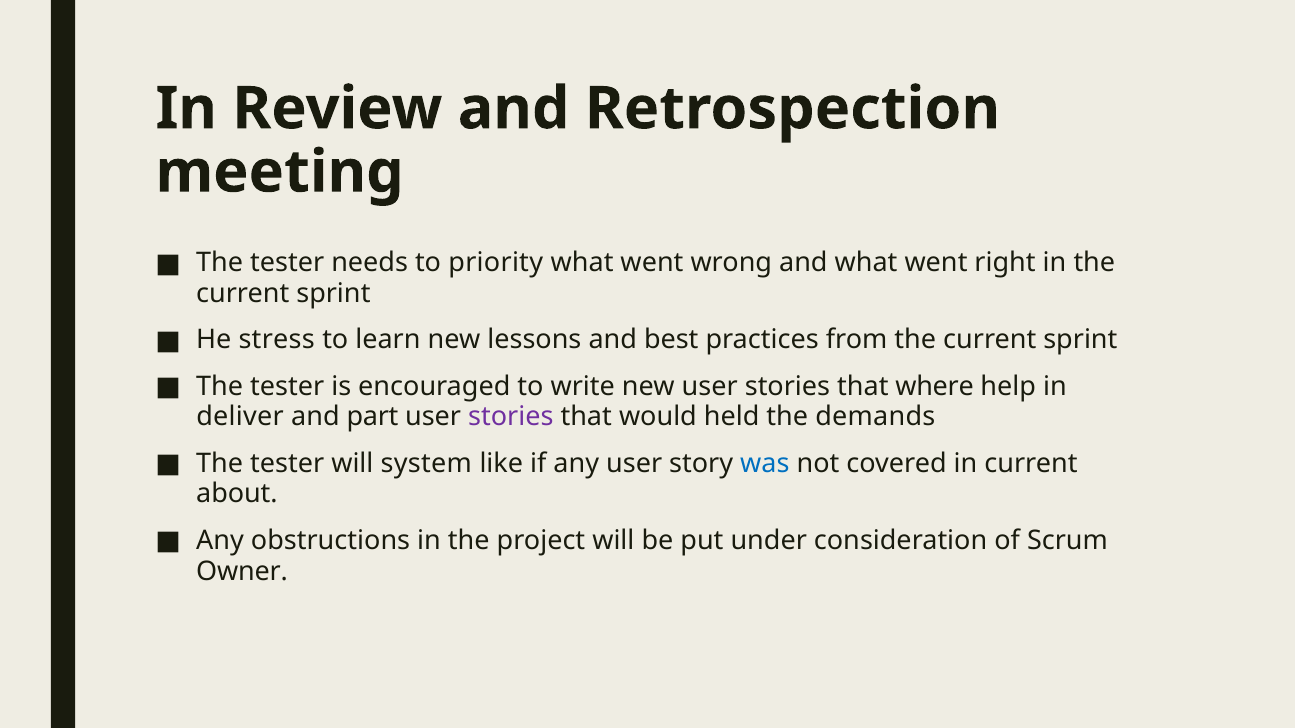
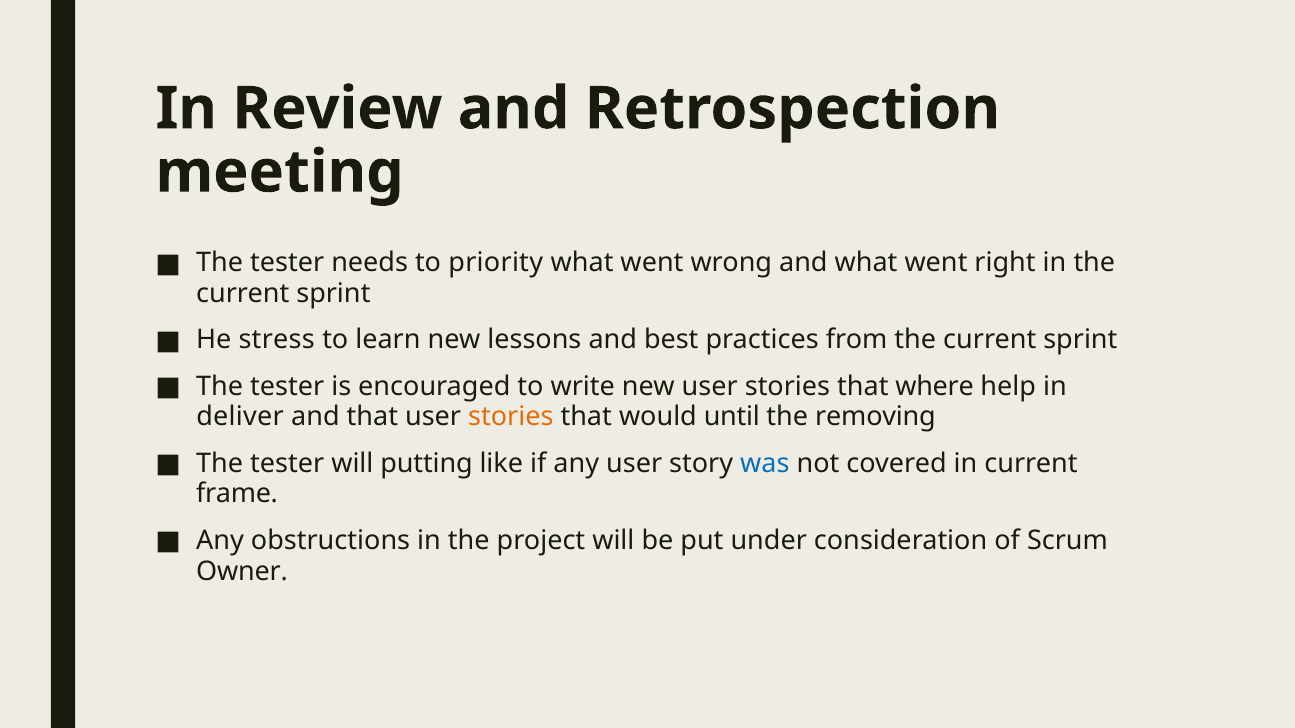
and part: part -> that (372, 417)
stories colour: purple -> orange (511, 417)
held: held -> until (732, 417)
demands: demands -> removing (876, 417)
system: system -> putting (427, 464)
about: about -> frame (237, 494)
